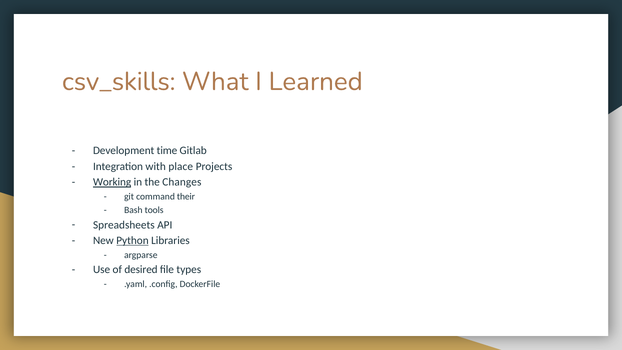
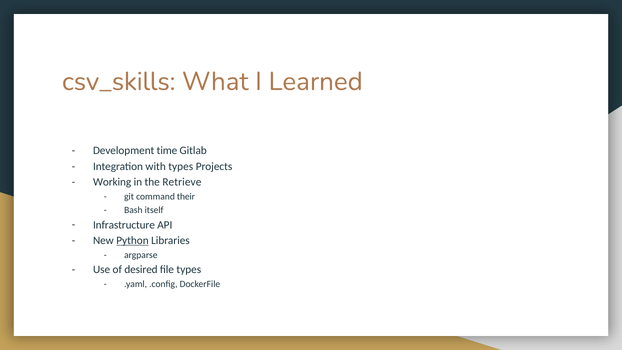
with place: place -> types (181, 166)
Working underline: present -> none (112, 182)
Changes: Changes -> Retrieve (182, 182)
tools: tools -> itself (154, 210)
Spreadsheets: Spreadsheets -> Infrastructure (124, 225)
